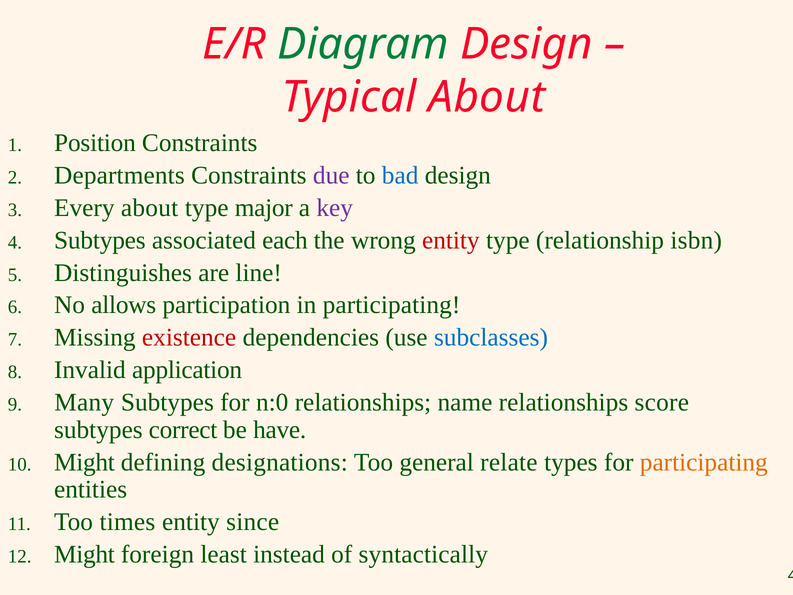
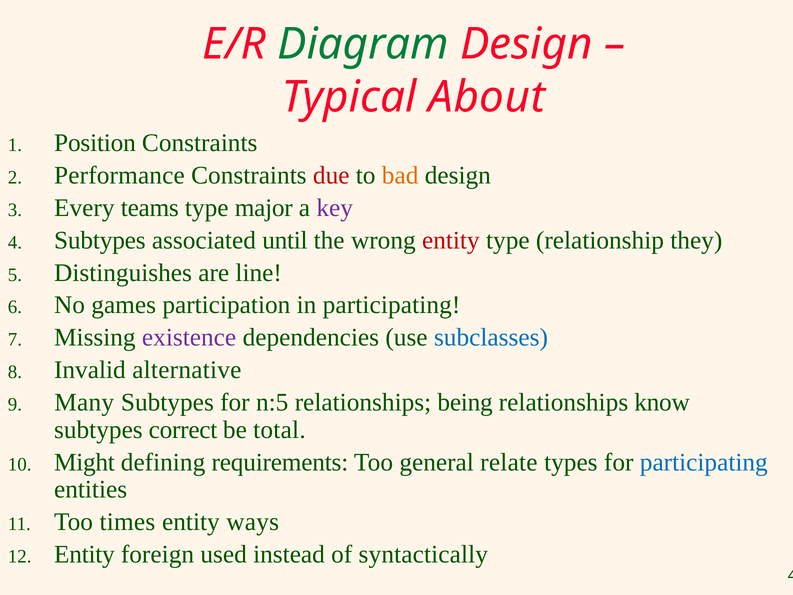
Departments: Departments -> Performance (119, 175)
due colour: purple -> red (331, 175)
bad colour: blue -> orange (400, 175)
Every about: about -> teams (150, 208)
each: each -> until (285, 240)
isbn: isbn -> they (696, 240)
allows: allows -> games (124, 305)
existence colour: red -> purple (189, 337)
application: application -> alternative (187, 370)
n:0: n:0 -> n:5 (272, 402)
name: name -> being (465, 402)
score: score -> know (662, 402)
have: have -> total (279, 430)
designations: designations -> requirements (280, 462)
participating colour: orange -> blue (704, 462)
since: since -> ways (253, 522)
Might: Might -> Entity (84, 554)
least: least -> used (224, 554)
